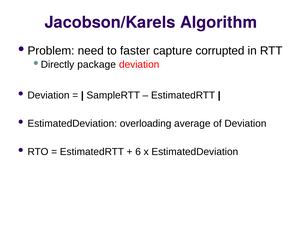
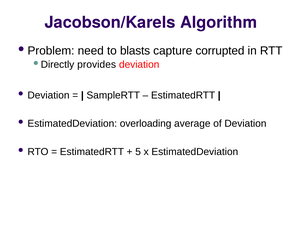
faster: faster -> blasts (135, 51)
package: package -> provides (97, 64)
6: 6 -> 5 (138, 151)
